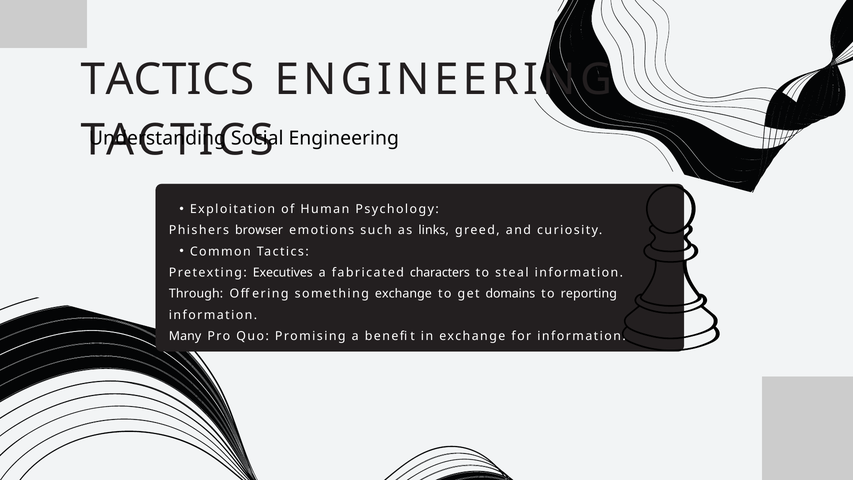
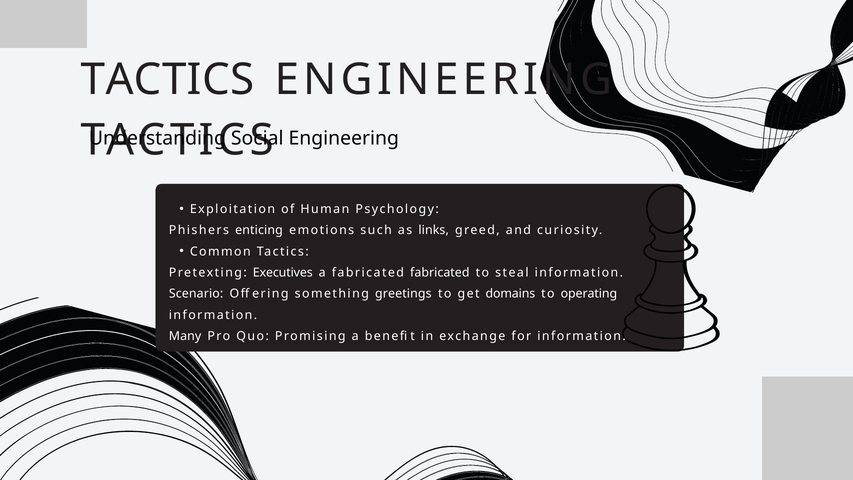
browser: browser -> enticing (259, 230)
fabricated characters: characters -> fabricated (440, 273)
Through: Through -> Scenario (196, 294)
something exchange: exchange -> greetings (403, 294)
reporting: reporting -> operating (589, 294)
